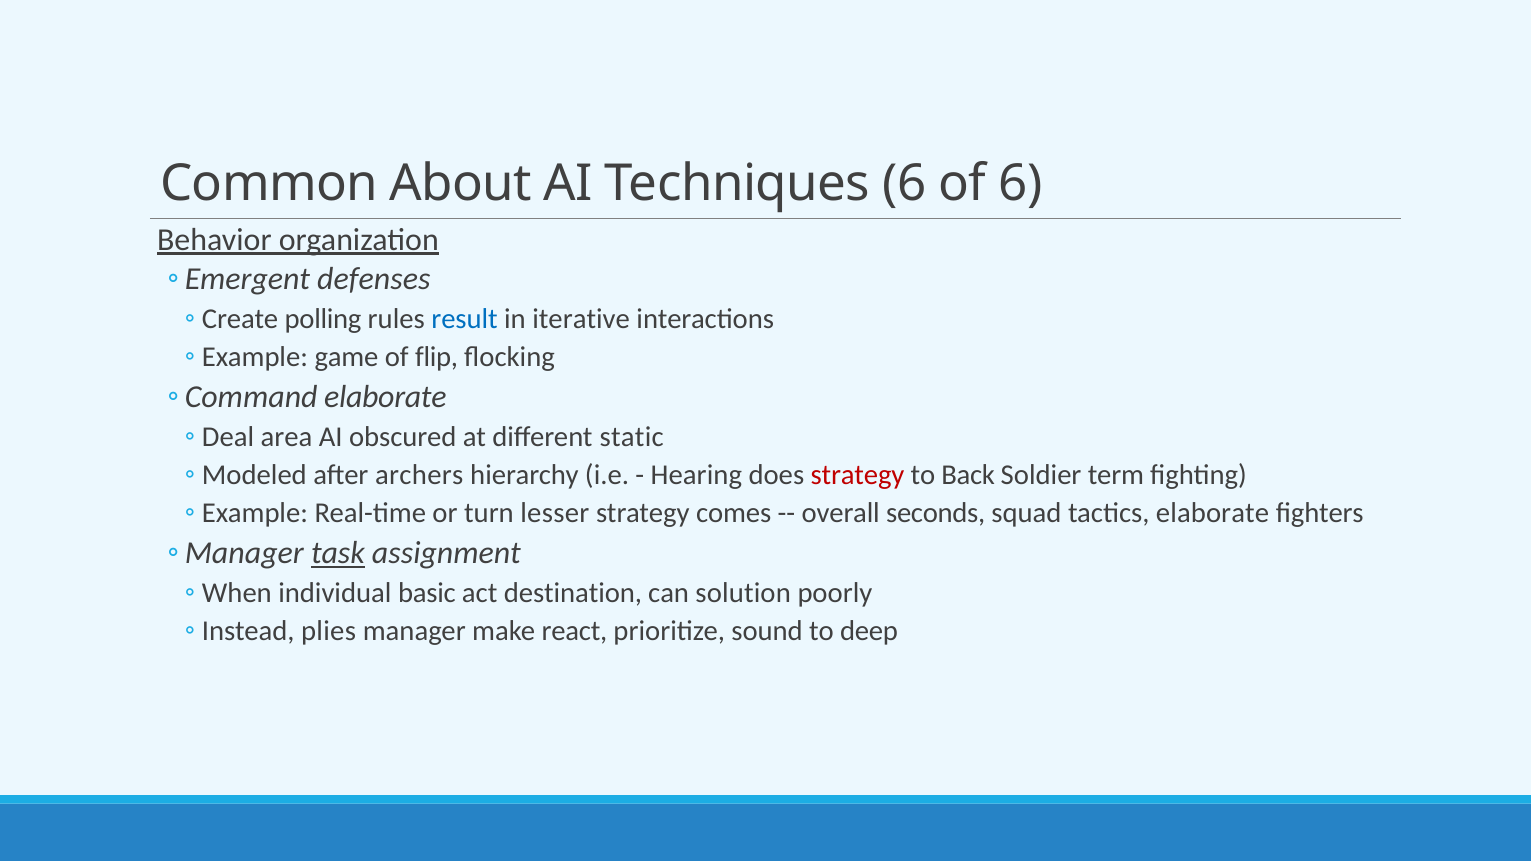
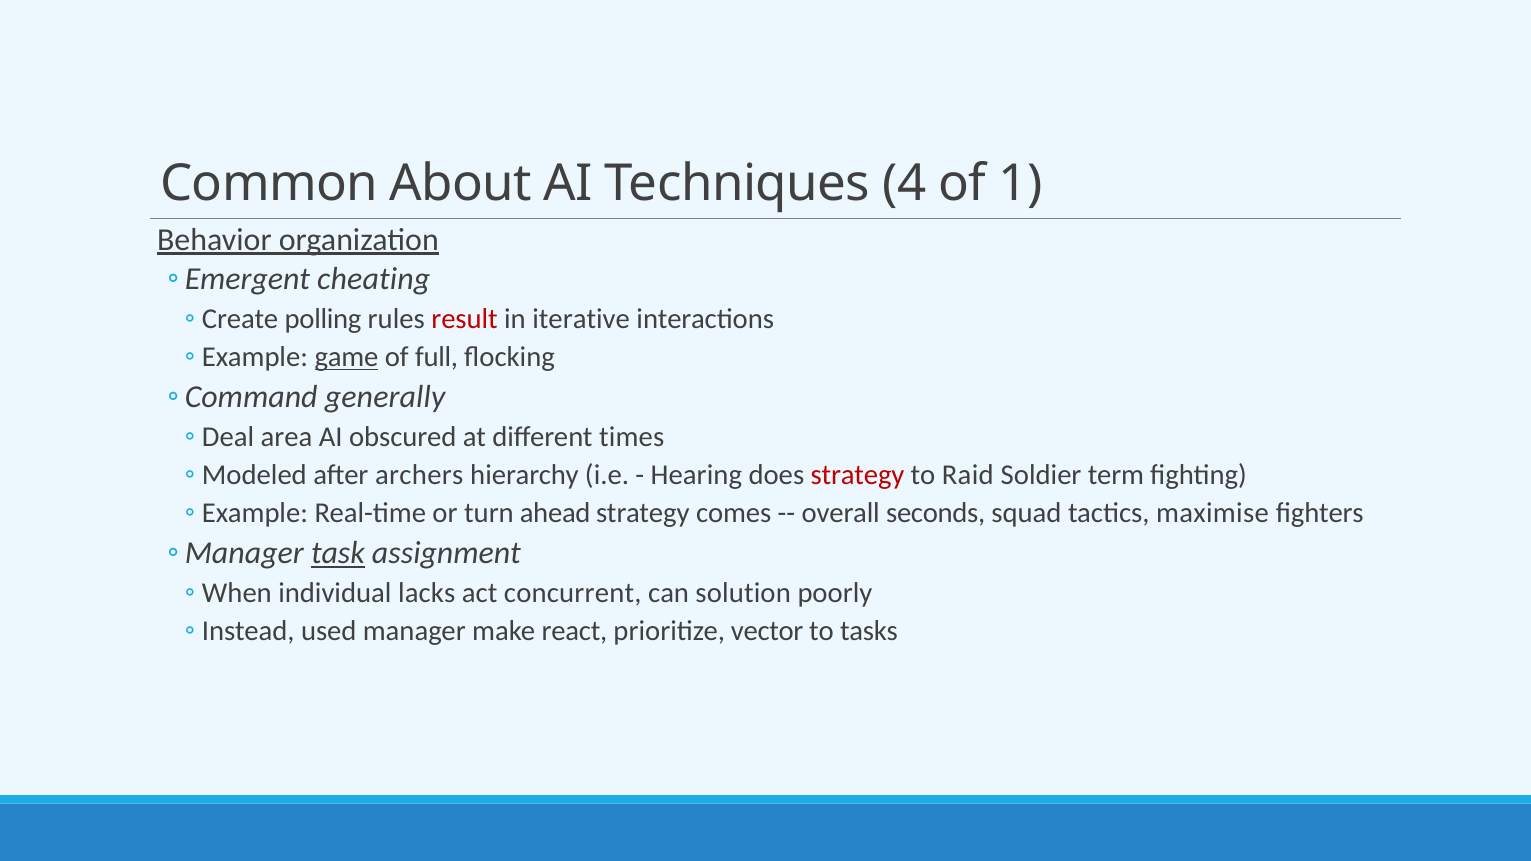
Techniques 6: 6 -> 4 (905, 184)
of 6: 6 -> 1 (1021, 184)
defenses: defenses -> cheating (374, 279)
result colour: blue -> red (465, 319)
game underline: none -> present (347, 357)
flip: flip -> full (437, 357)
elaborate: elaborate -> generally (385, 397)
static: static -> times (632, 437)
Back: Back -> Raid (968, 475)
lesser: lesser -> ahead (555, 513)
tactics elaborate: elaborate -> maximise (1212, 513)
basic: basic -> lacks (427, 593)
destination: destination -> concurrent (573, 593)
plies: plies -> used (329, 631)
sound: sound -> vector (767, 631)
deep: deep -> tasks (869, 631)
